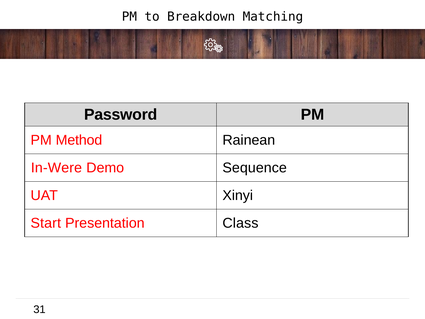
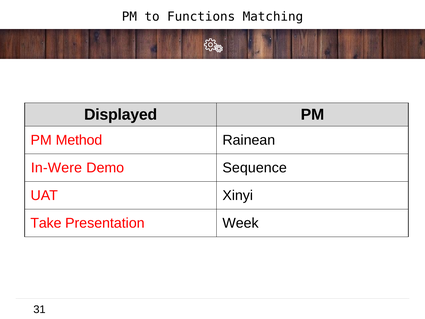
Breakdown: Breakdown -> Functions (201, 17)
Password: Password -> Displayed (121, 115)
Start: Start -> Take (46, 223)
Class: Class -> Week (241, 223)
